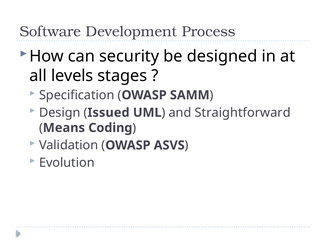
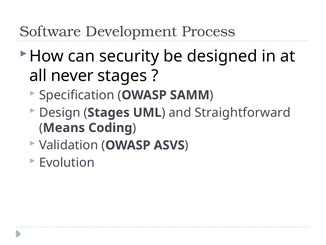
levels: levels -> never (72, 76)
Issued: Issued -> Stages (109, 112)
